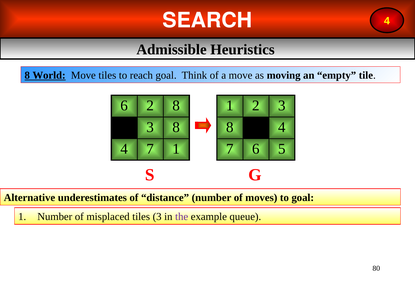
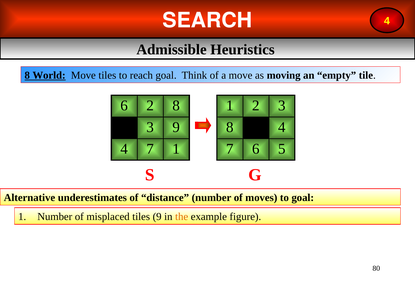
8: 8 -> 9 (176, 127)
tiles 3: 3 -> 9 (157, 217)
the colour: purple -> orange (182, 217)
queue: queue -> figure (245, 217)
